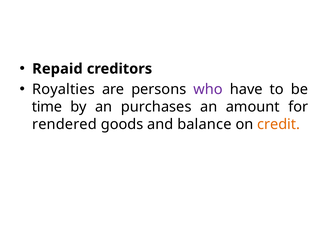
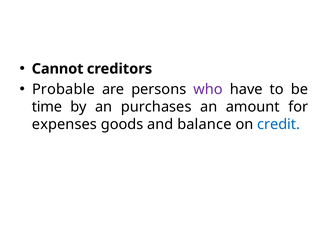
Repaid: Repaid -> Cannot (58, 69)
Royalties: Royalties -> Probable (63, 89)
rendered: rendered -> expenses (64, 124)
credit colour: orange -> blue (279, 124)
